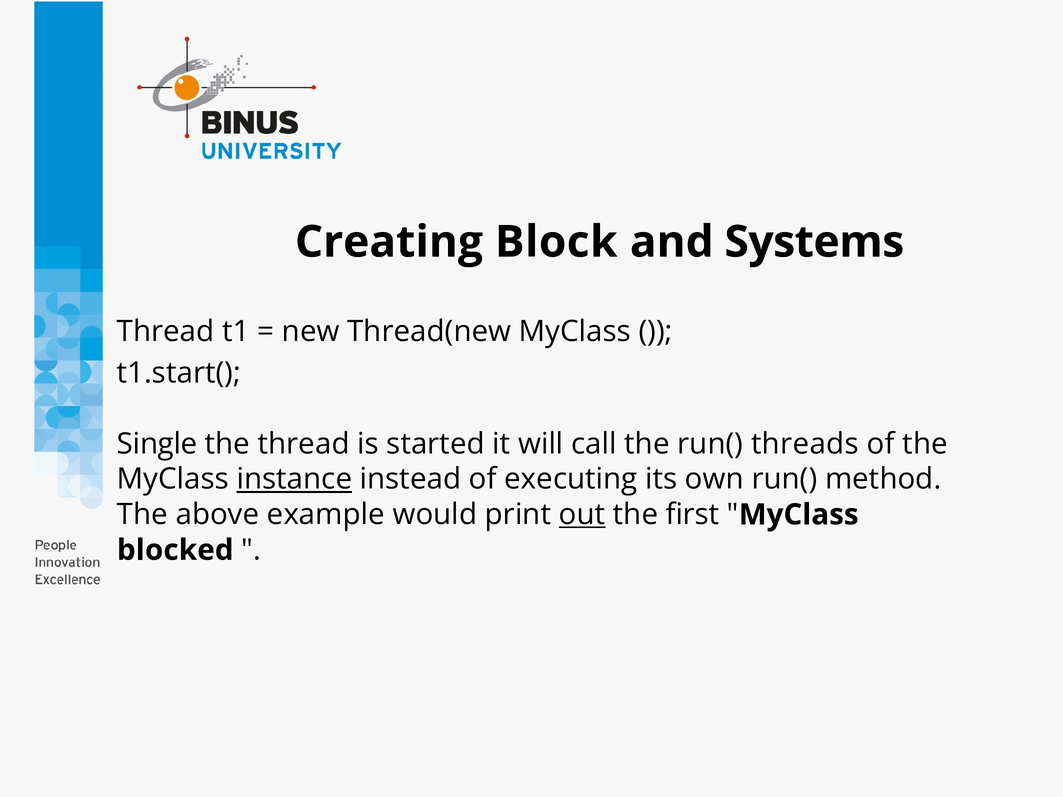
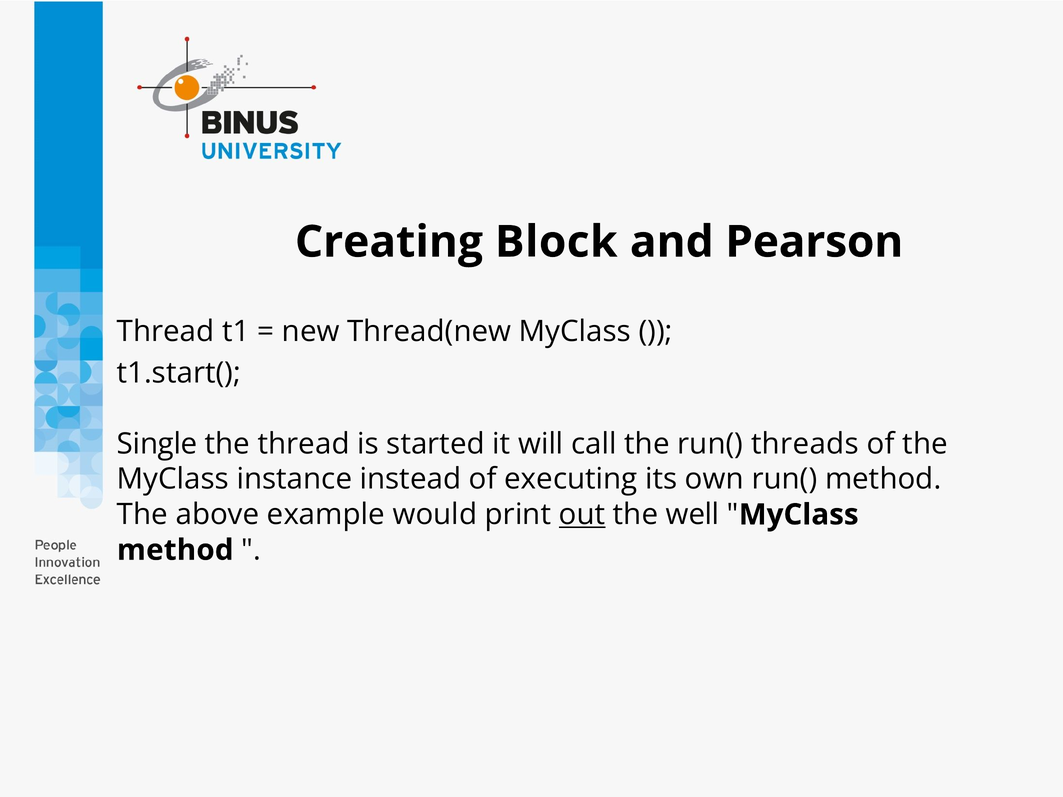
Systems: Systems -> Pearson (814, 242)
instance underline: present -> none (294, 479)
first: first -> well (693, 515)
blocked: blocked -> method (175, 550)
